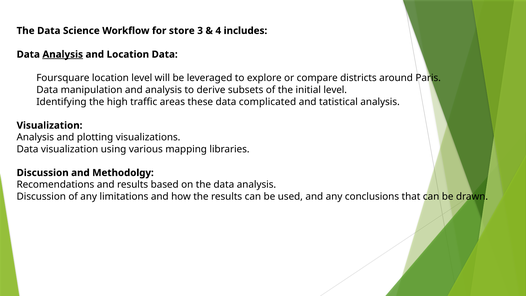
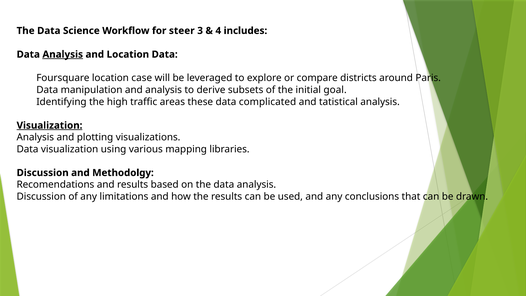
store: store -> steer (182, 31)
location level: level -> case (142, 78)
initial level: level -> goal (335, 90)
Visualization underline: none -> present (50, 125)
